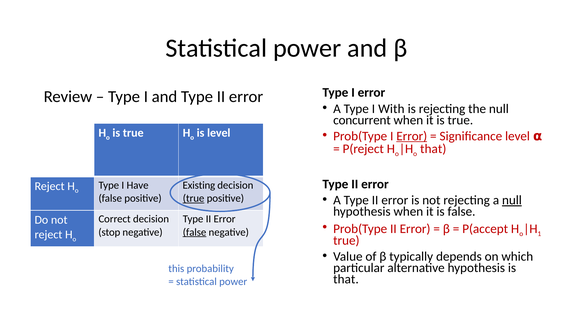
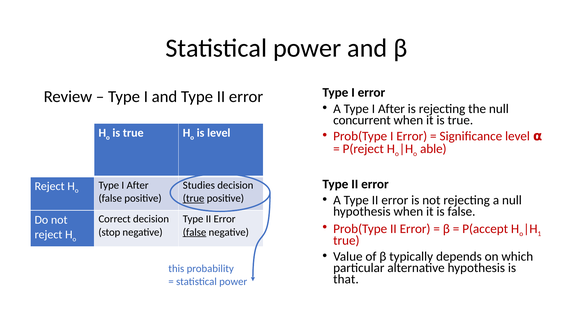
A Type I With: With -> After (391, 109)
Error underline: present -> none (412, 136)
that: that -> able (433, 149)
Existing: Existing -> Studies (199, 185)
Have: Have -> After (138, 185)
null underline: present -> none (512, 200)
